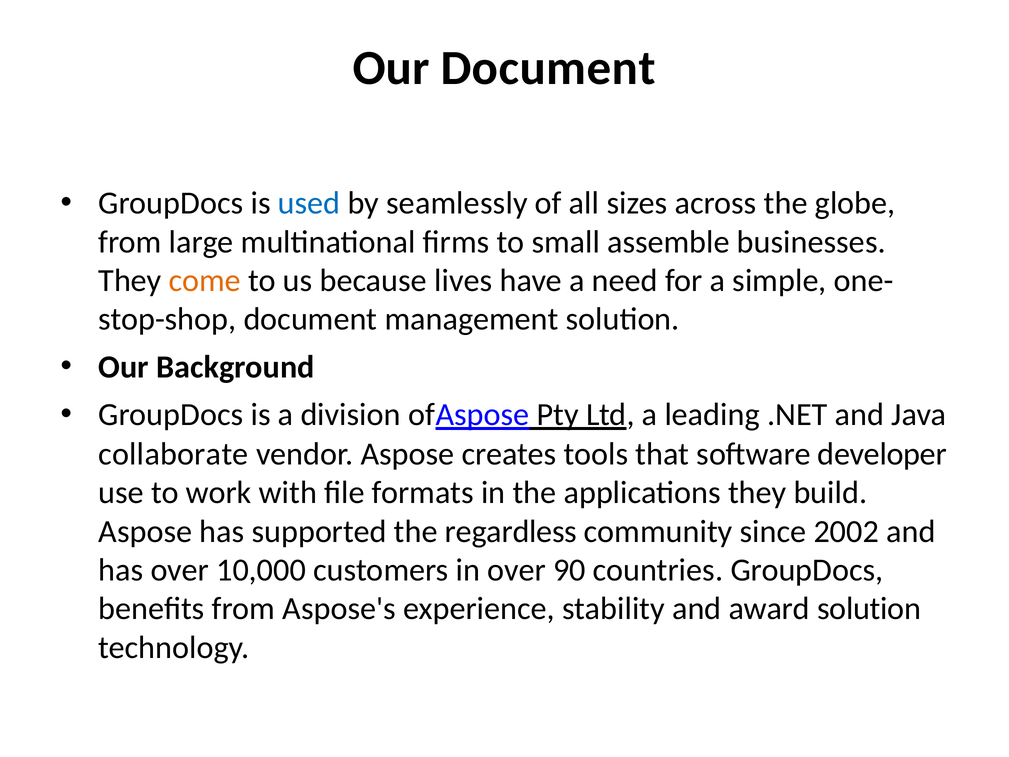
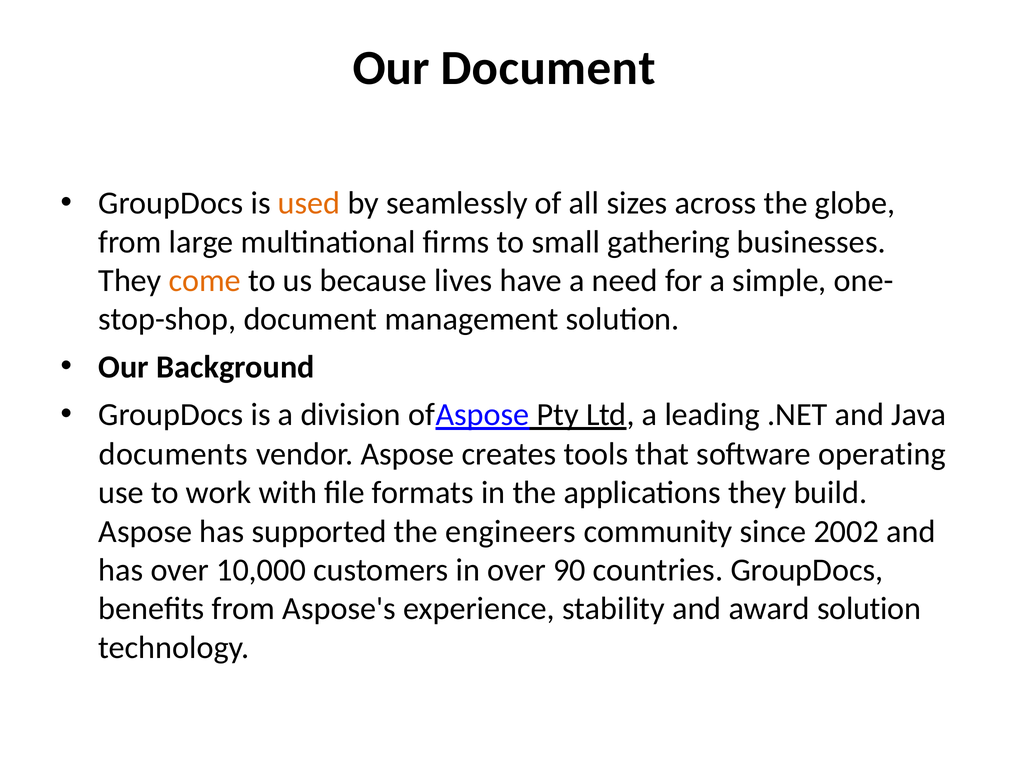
used colour: blue -> orange (309, 203)
assemble: assemble -> gathering (669, 242)
collaborate: collaborate -> documents (173, 454)
developer: developer -> operating (882, 454)
regardless: regardless -> engineers (511, 531)
